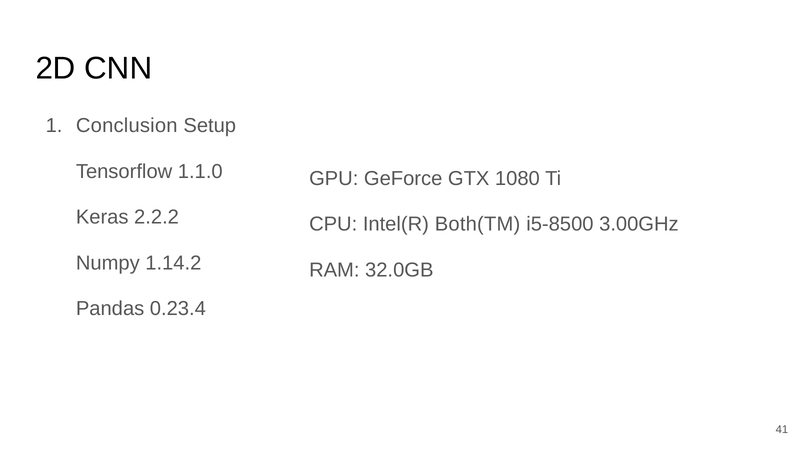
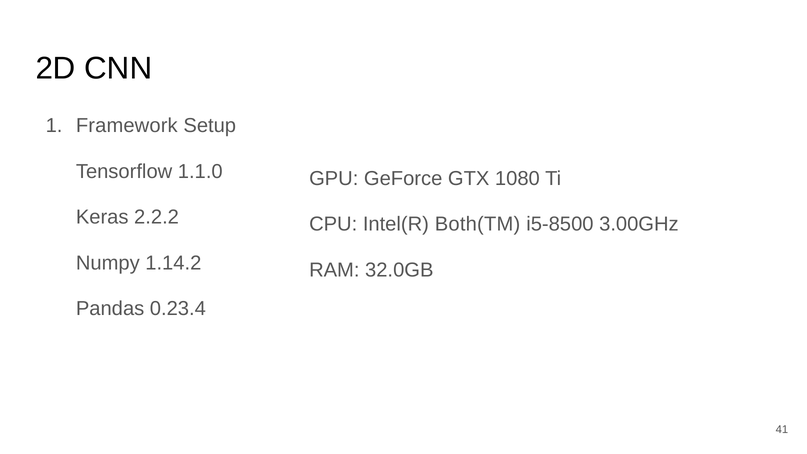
Conclusion: Conclusion -> Framework (127, 126)
